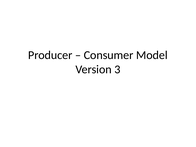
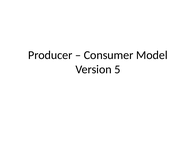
3: 3 -> 5 (117, 69)
